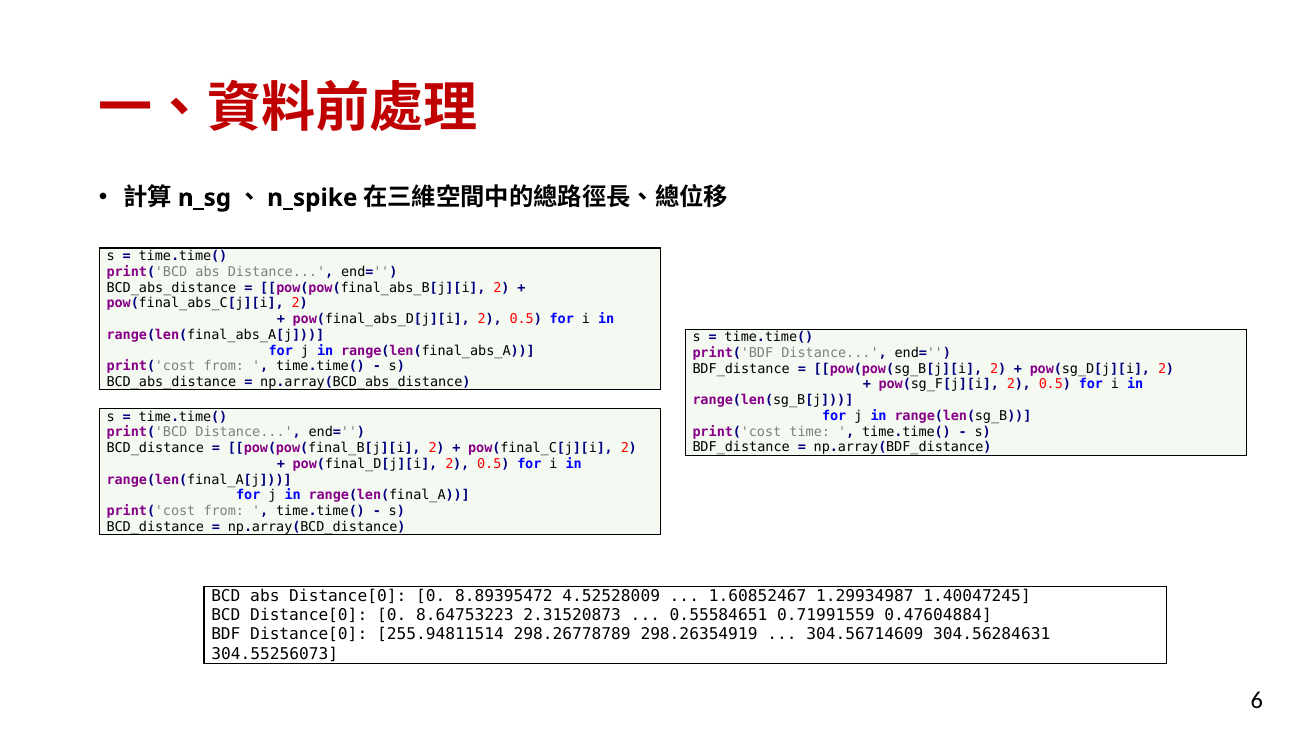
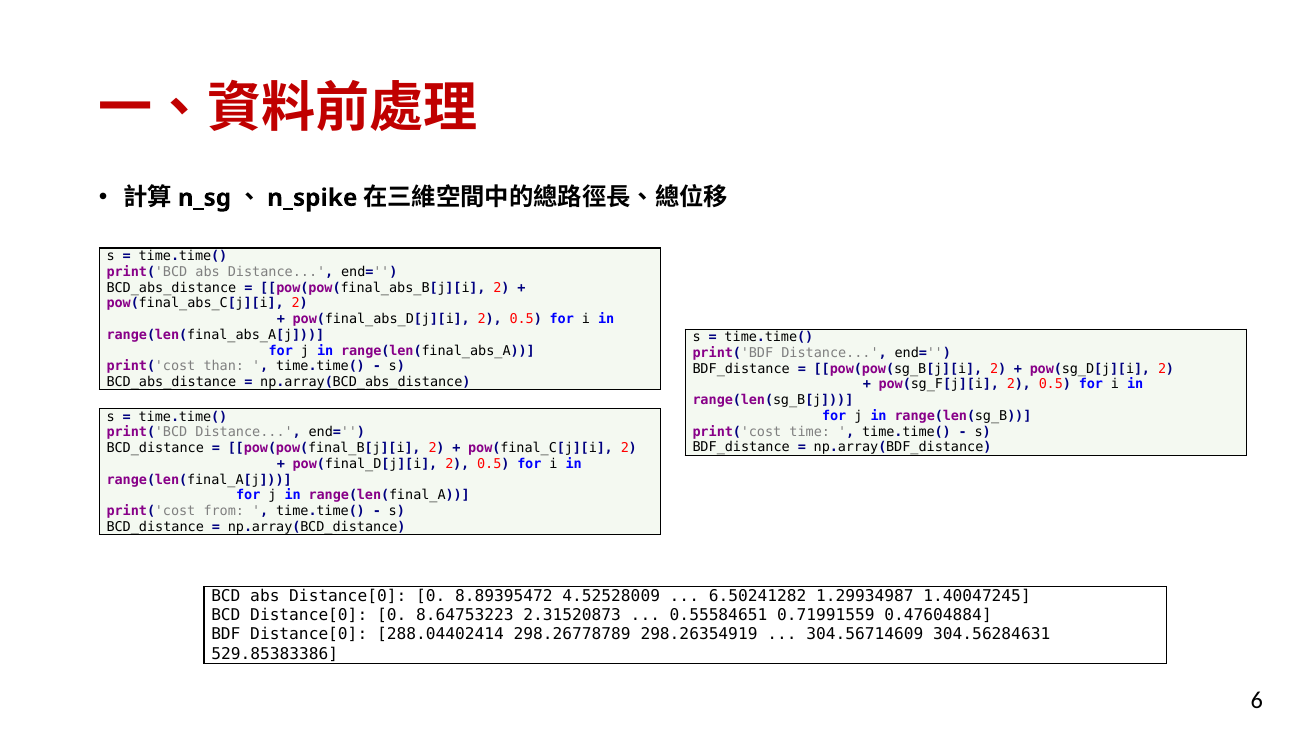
from: from -> than (224, 366)
1.60852467: 1.60852467 -> 6.50241282 (758, 596)
255.94811514: 255.94811514 -> 288.04402414 (440, 635)
304.55256073: 304.55256073 -> 529.85383386 (275, 654)
